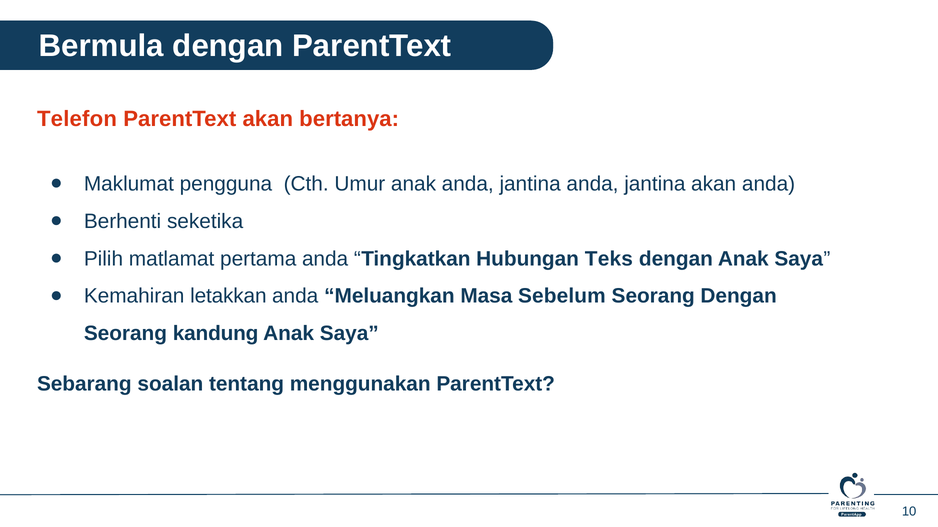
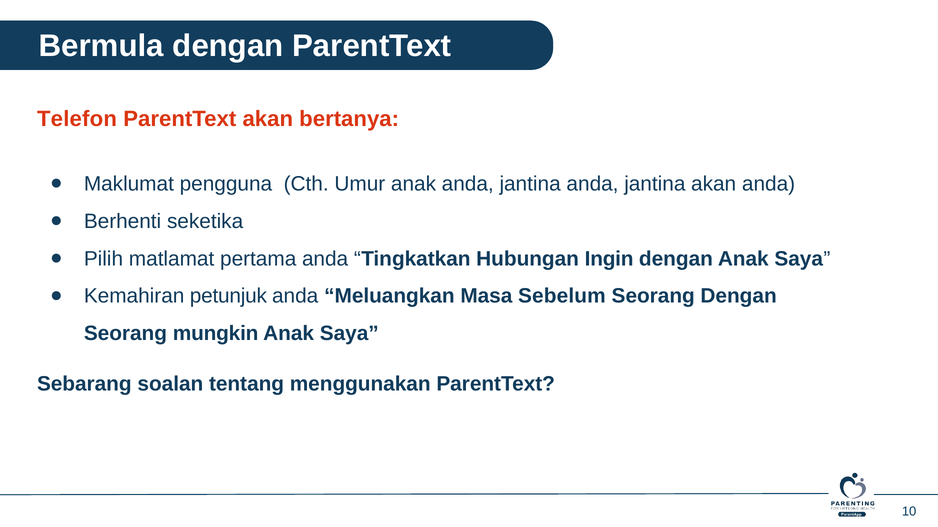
Teks: Teks -> Ingin (609, 259)
letakkan: letakkan -> petunjuk (228, 296)
kandung: kandung -> mungkin (216, 334)
